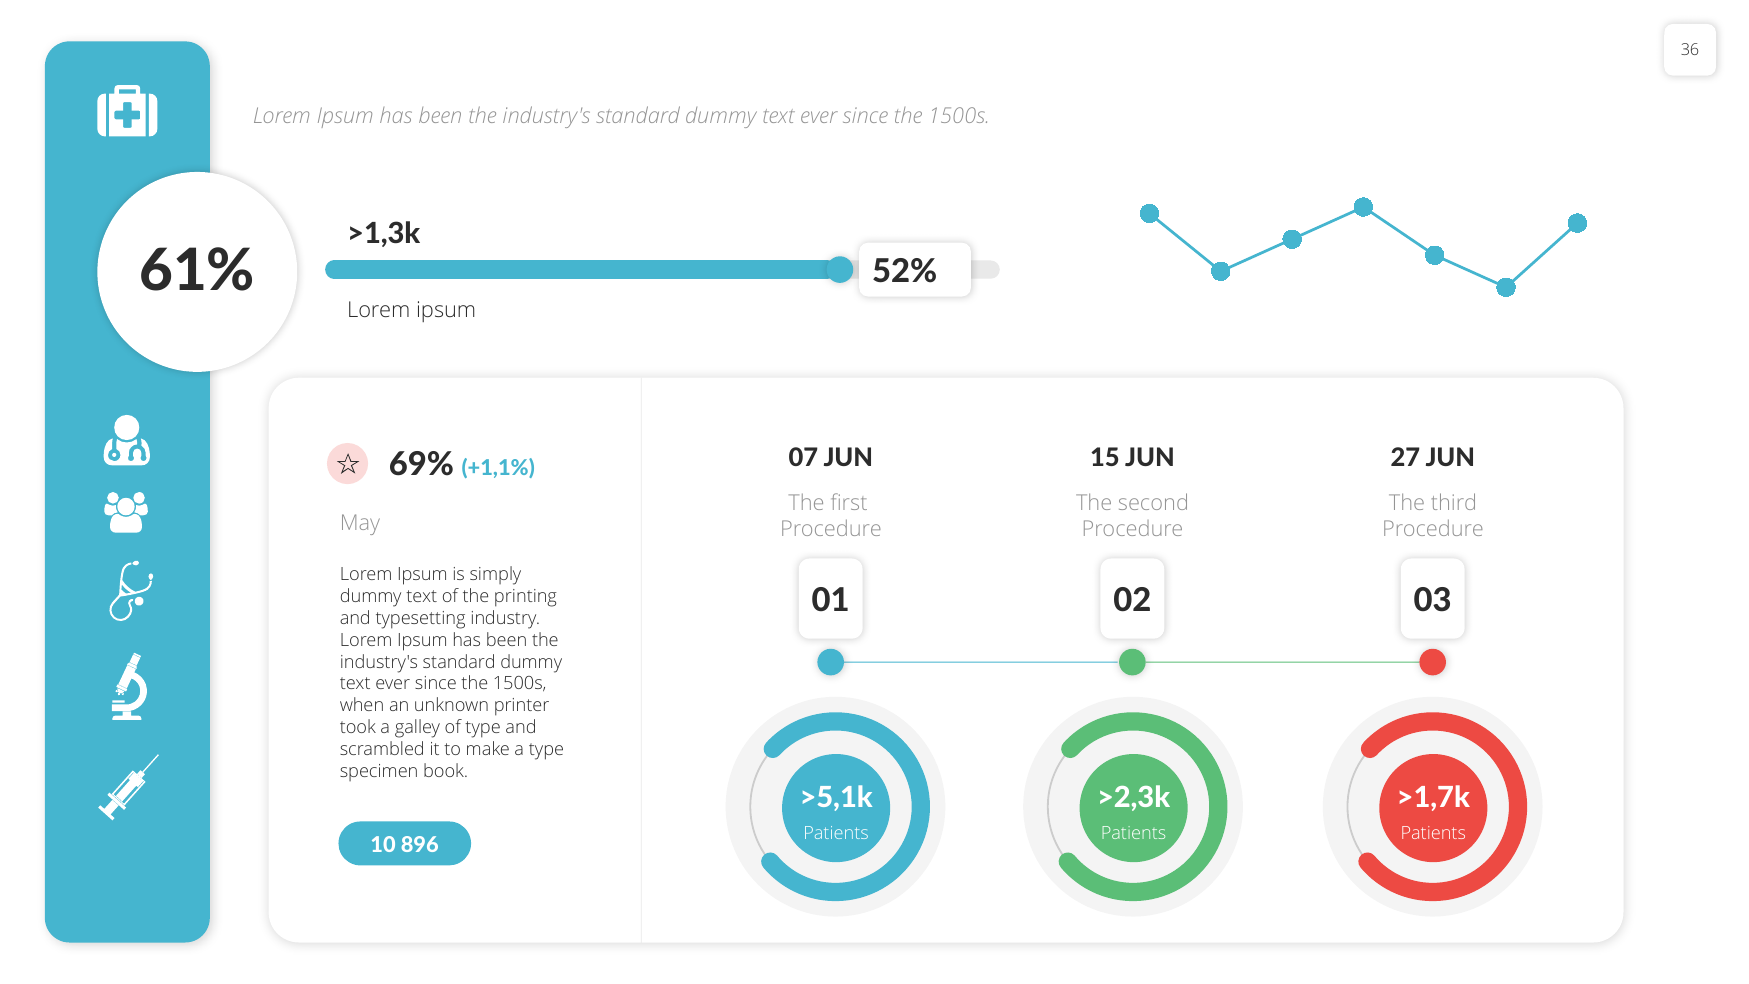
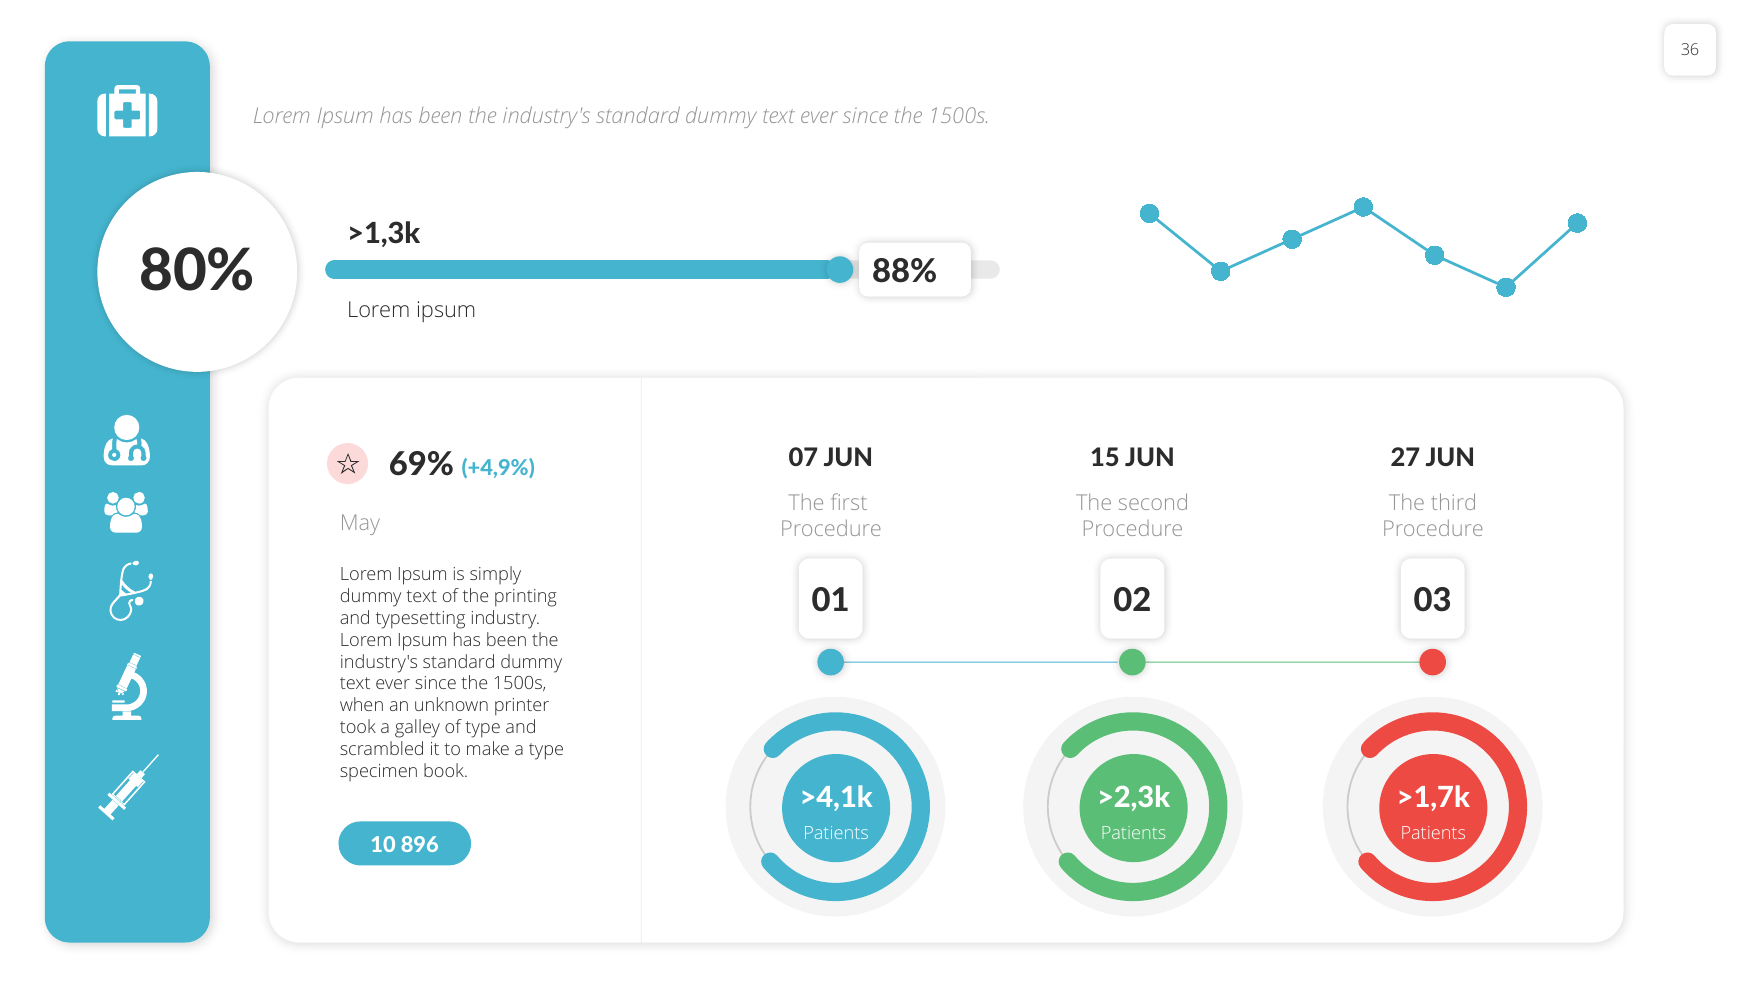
61%: 61% -> 80% (197, 271)
52%: 52% -> 88% (905, 272)
+1,1%: +1,1% -> +4,9% (498, 468)
>5,1k: >5,1k -> >4,1k (836, 798)
